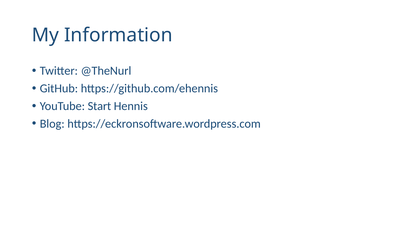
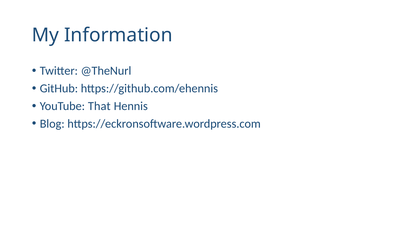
Start: Start -> That (99, 106)
